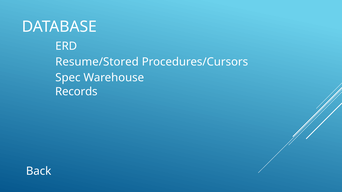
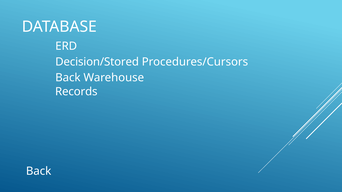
Resume/Stored: Resume/Stored -> Decision/Stored (97, 62)
Spec: Spec -> Back (68, 78)
